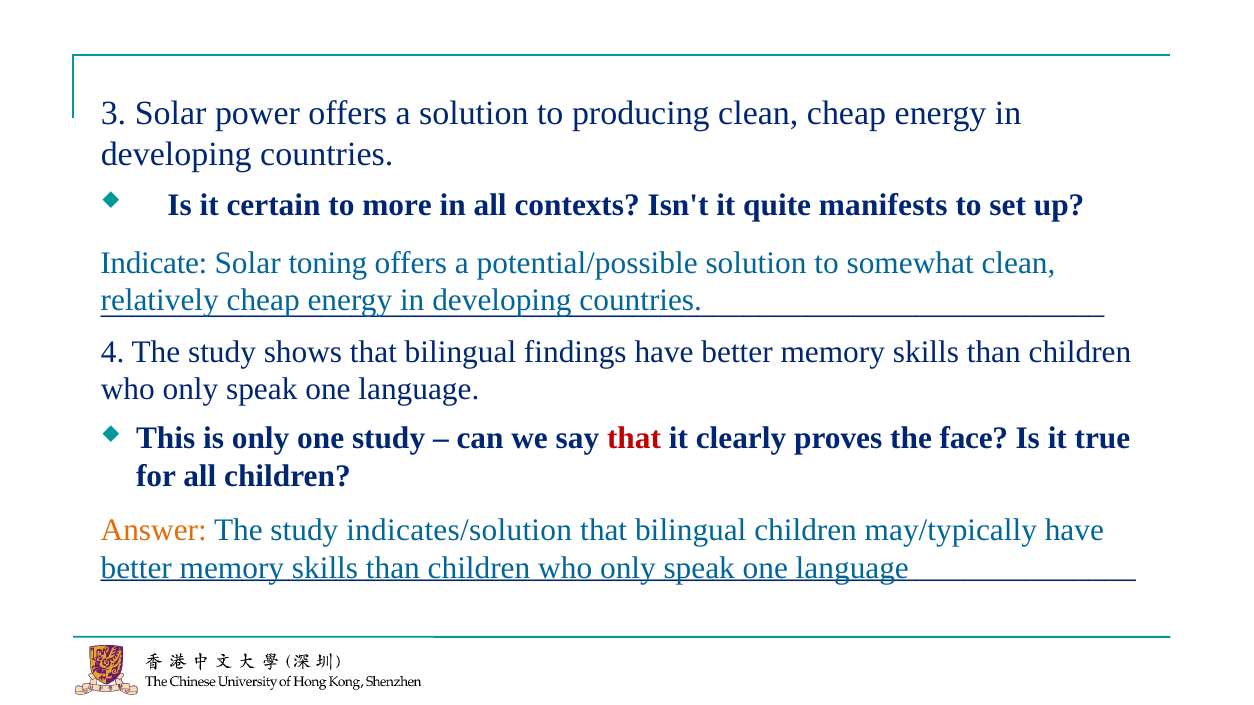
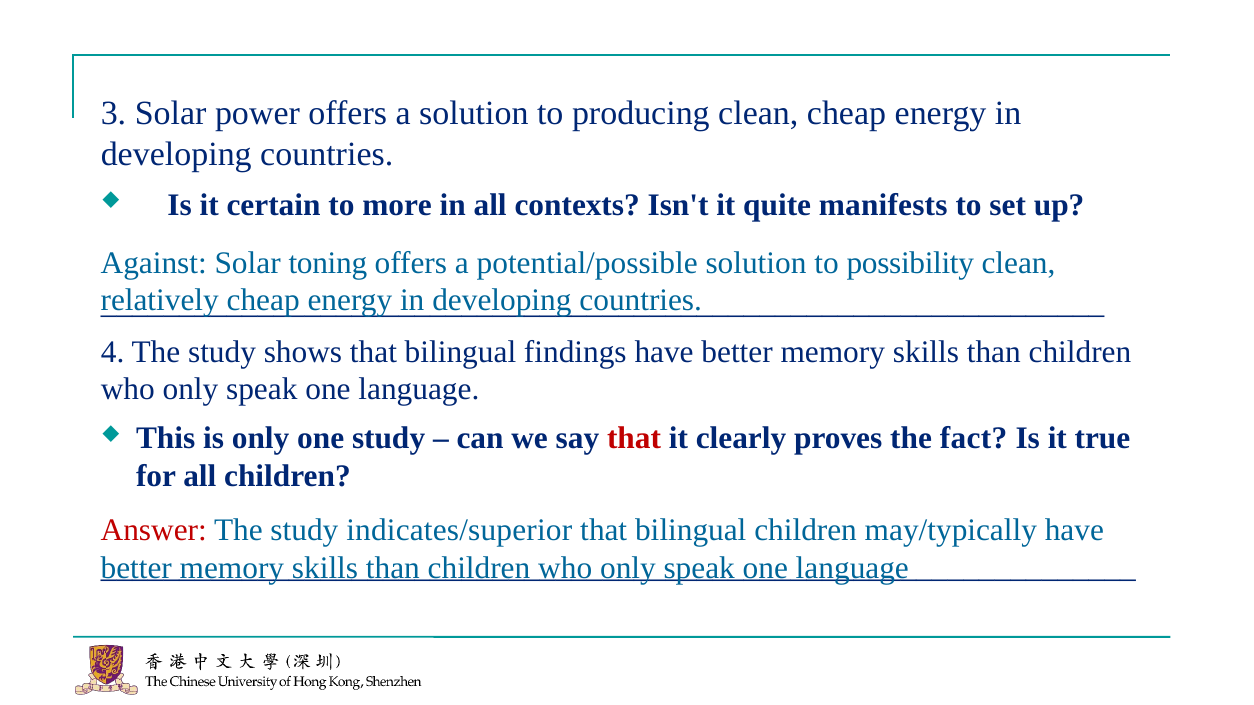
Indicate: Indicate -> Against (154, 263)
somewhat: somewhat -> possibility (910, 263)
face: face -> fact (974, 439)
Answer colour: orange -> red (154, 530)
indicates/solution: indicates/solution -> indicates/superior (459, 530)
